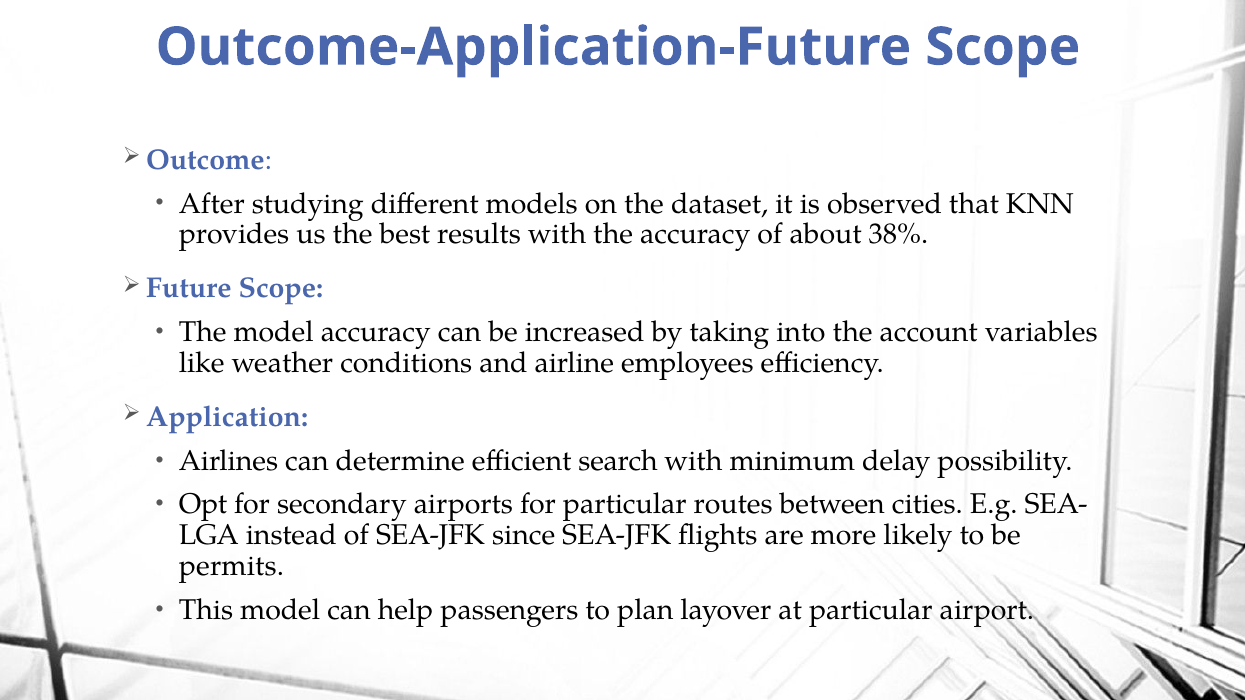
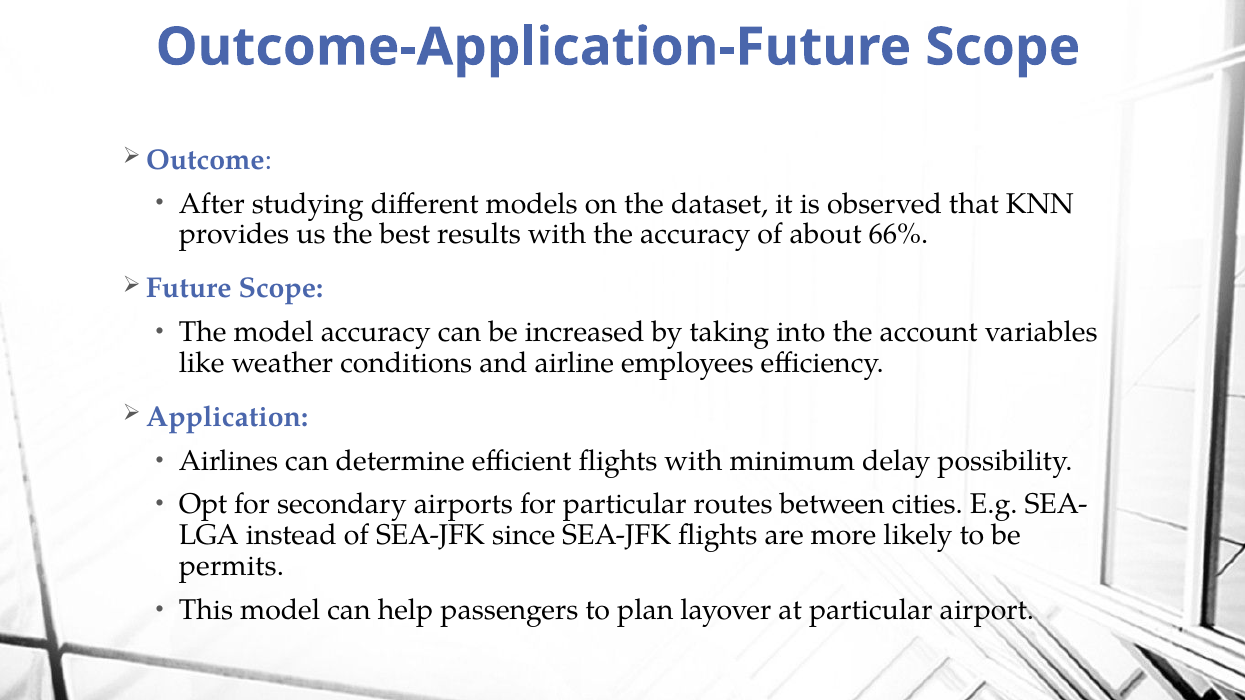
38%: 38% -> 66% (898, 235)
efficient search: search -> flights (618, 461)
